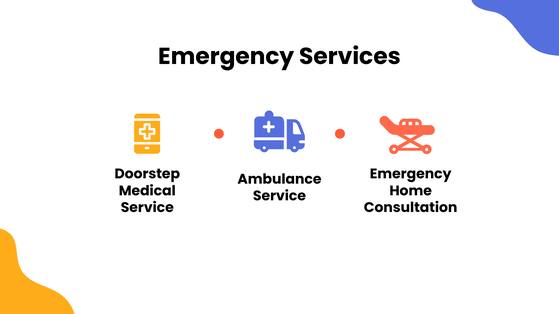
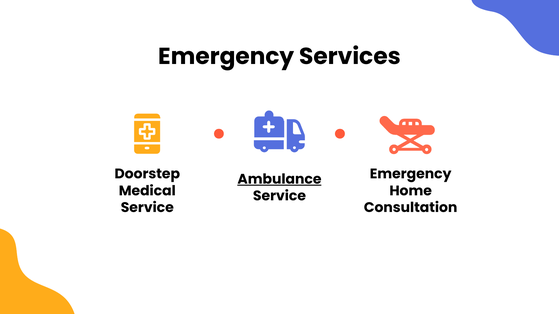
Ambulance underline: none -> present (279, 179)
